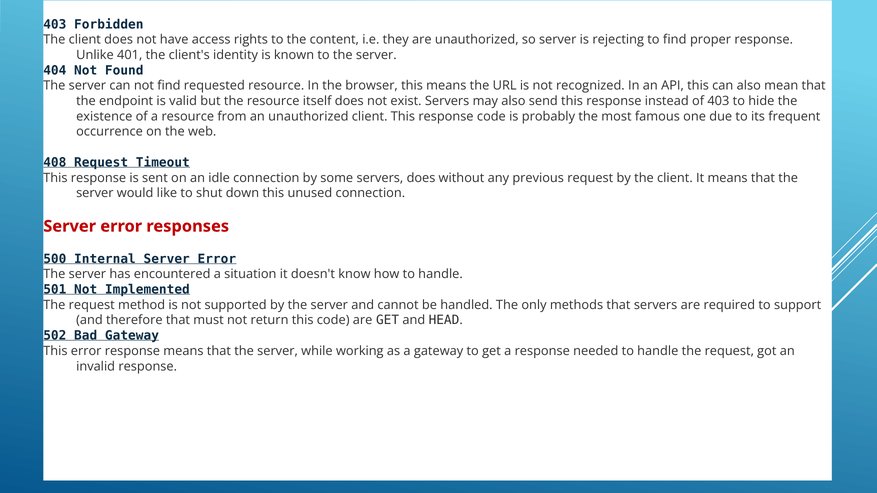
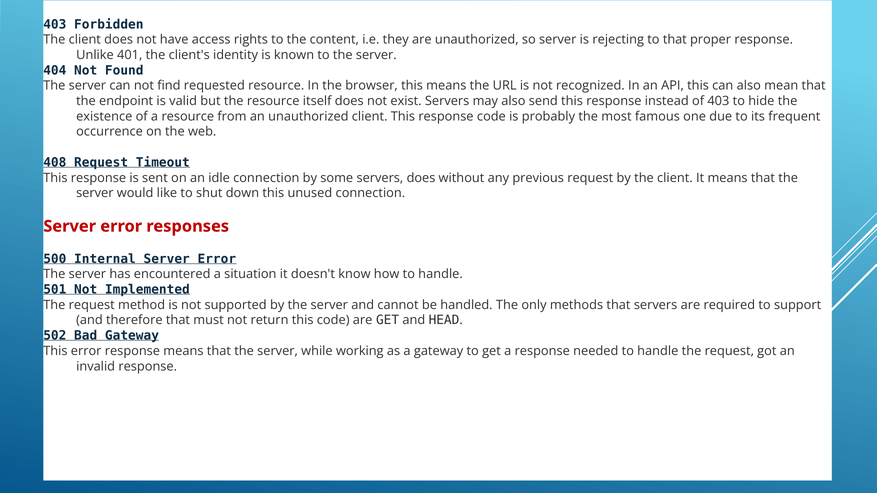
to find: find -> that (675, 40)
